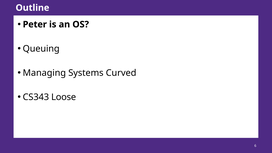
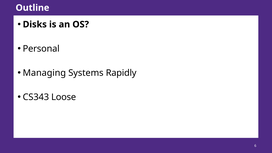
Peter: Peter -> Disks (35, 24)
Queuing: Queuing -> Personal (41, 49)
Curved: Curved -> Rapidly (121, 73)
